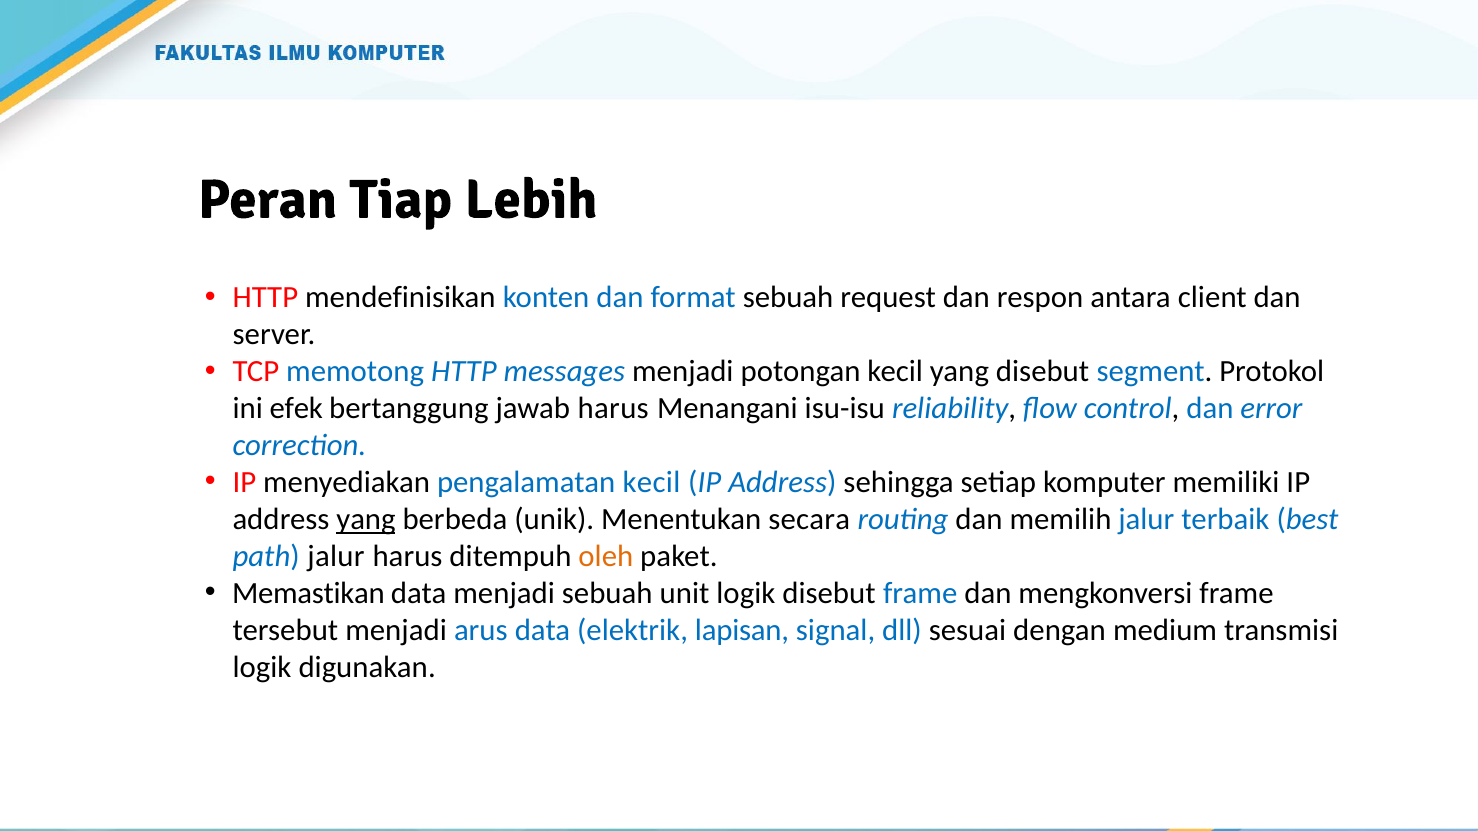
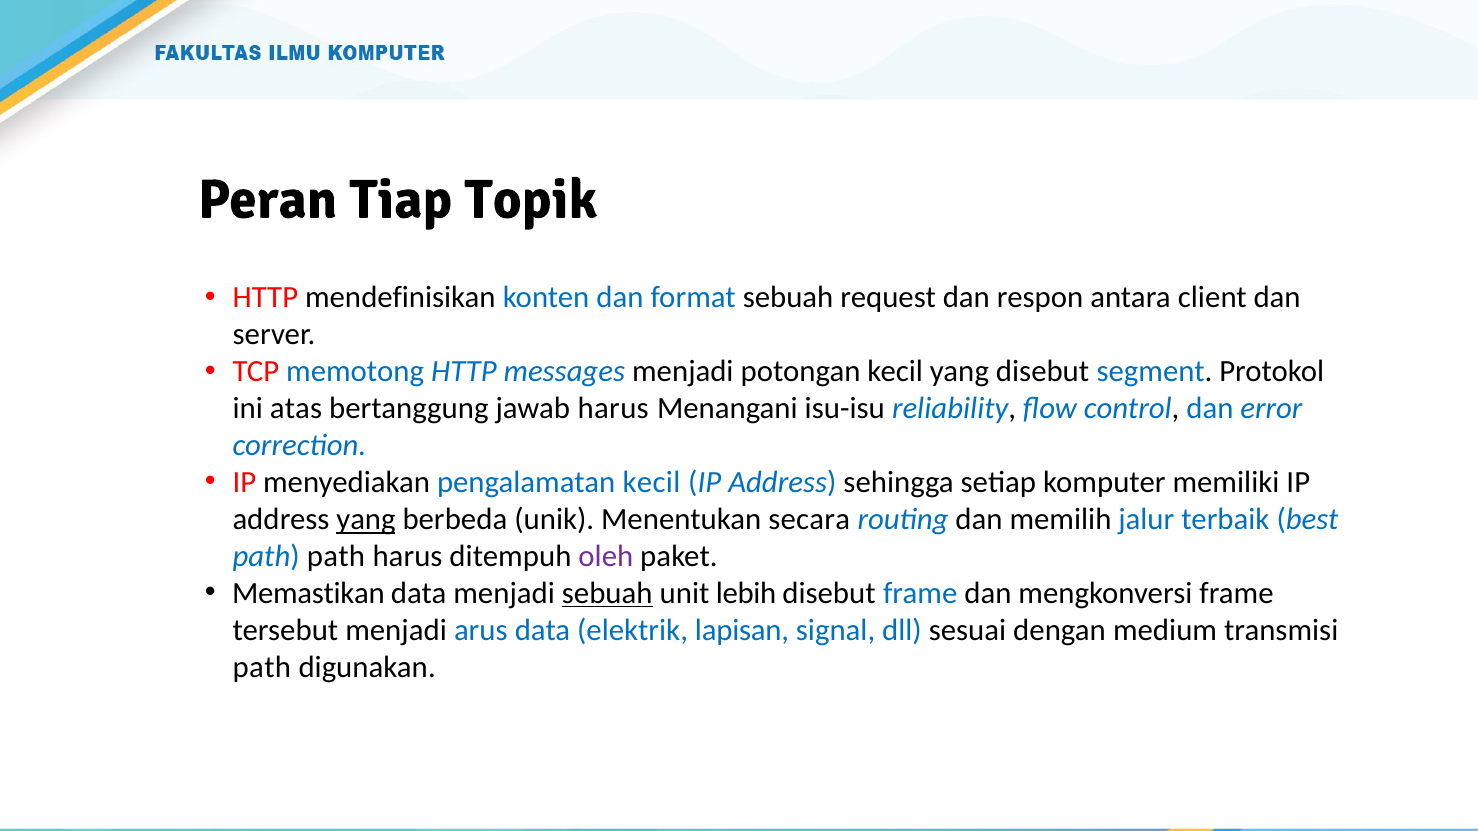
Lebih: Lebih -> Topik (531, 199)
efek: efek -> atas (296, 409)
path jalur: jalur -> path (336, 557)
oleh colour: orange -> purple (606, 557)
sebuah underline: none -> present (607, 594)
unit logik: logik -> lebih (746, 594)
logik: logik -> path (262, 667)
